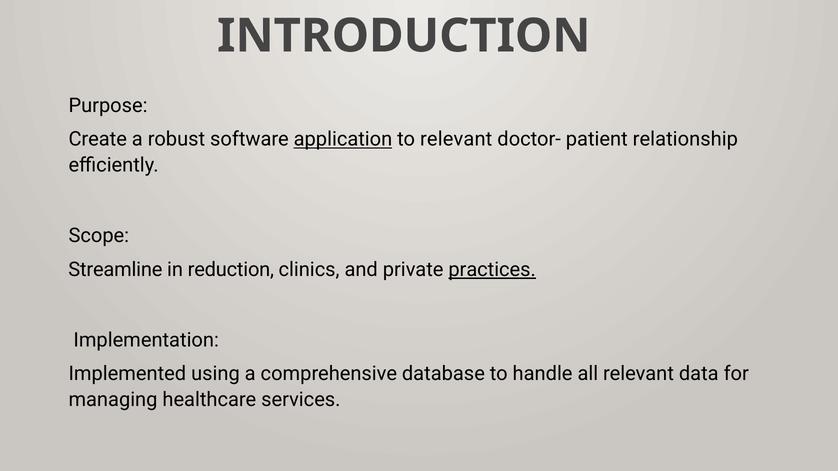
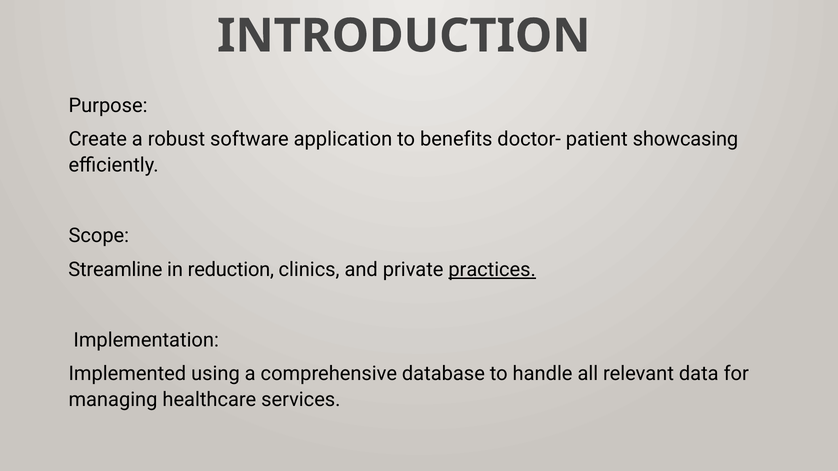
application underline: present -> none (343, 139)
to relevant: relevant -> benefits (456, 139)
relationship: relationship -> showcasing (685, 139)
